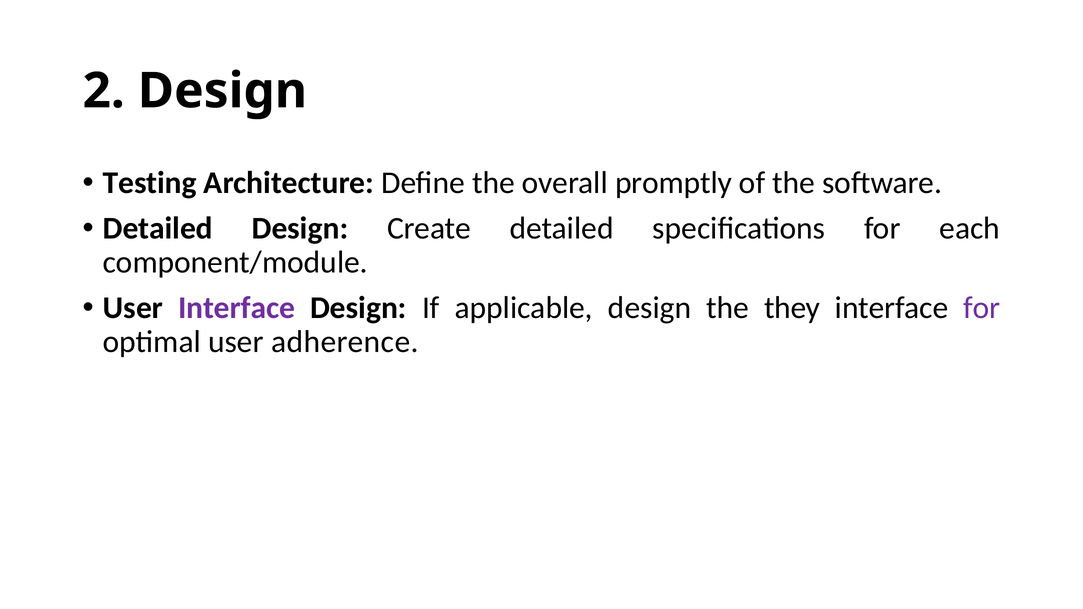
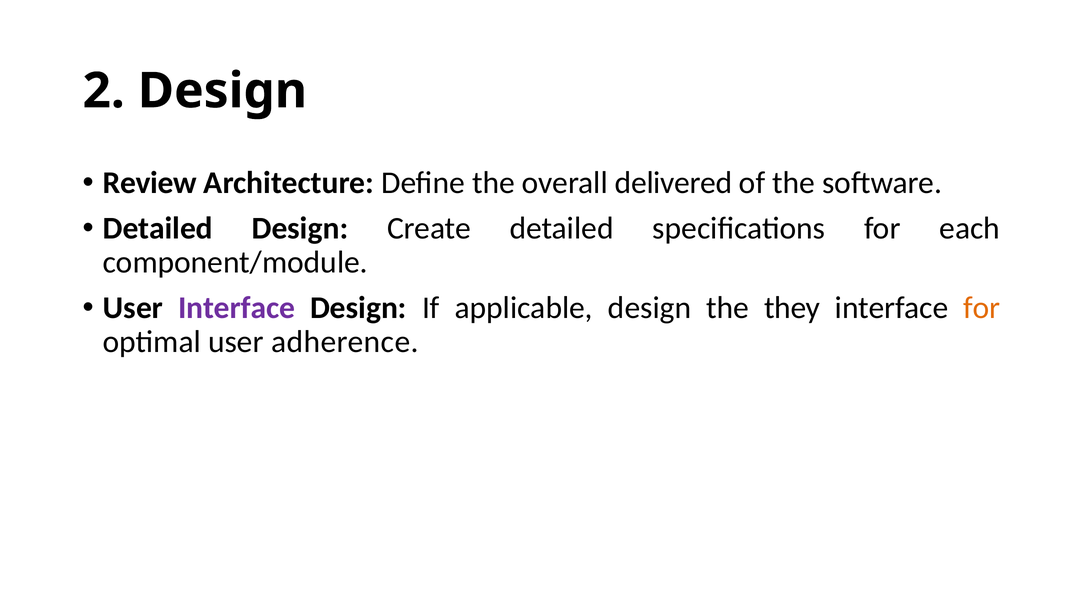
Testing: Testing -> Review (150, 183)
promptly: promptly -> delivered (674, 183)
for colour: purple -> orange (982, 308)
